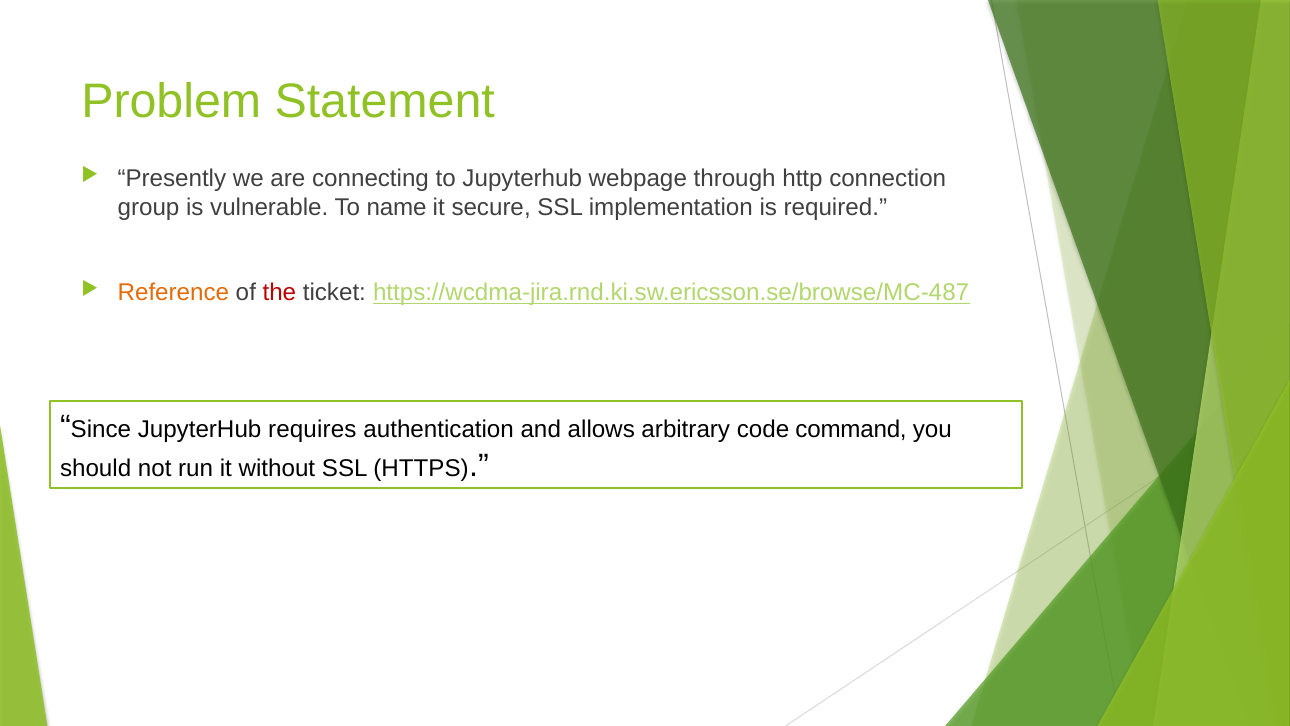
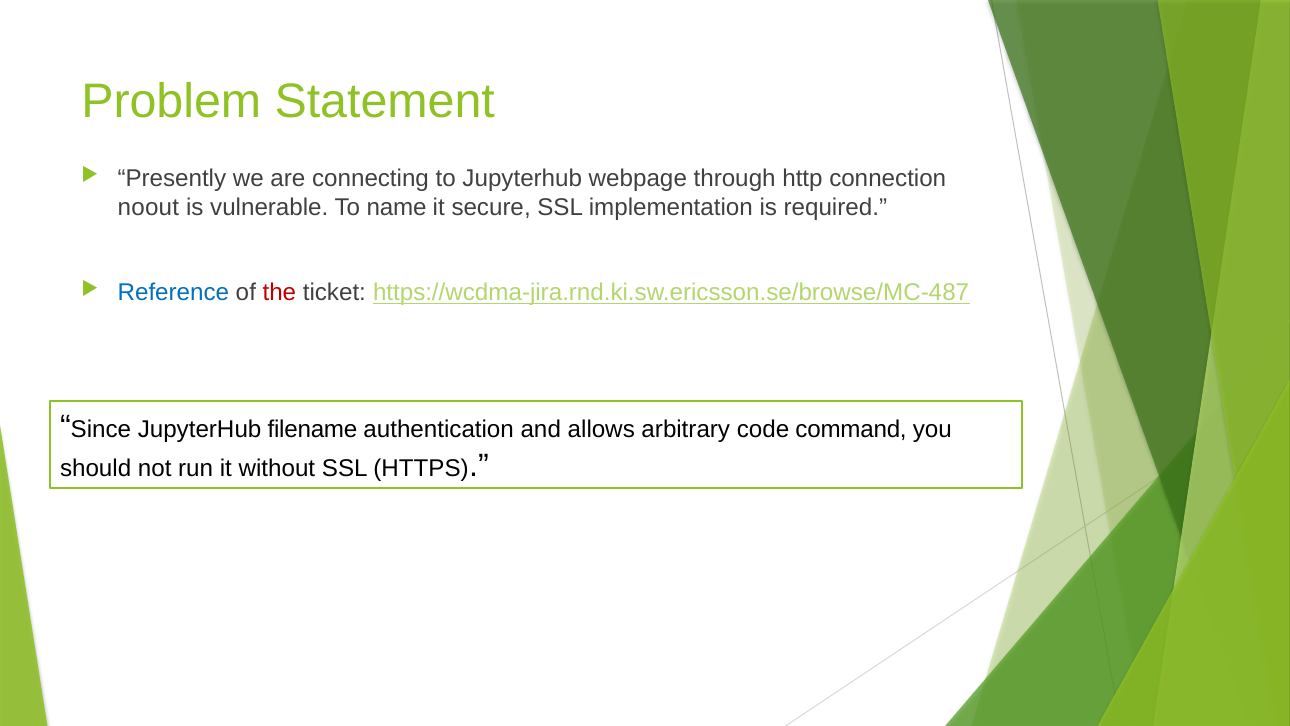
group: group -> noout (148, 208)
Reference colour: orange -> blue (173, 293)
requires: requires -> filename (312, 430)
